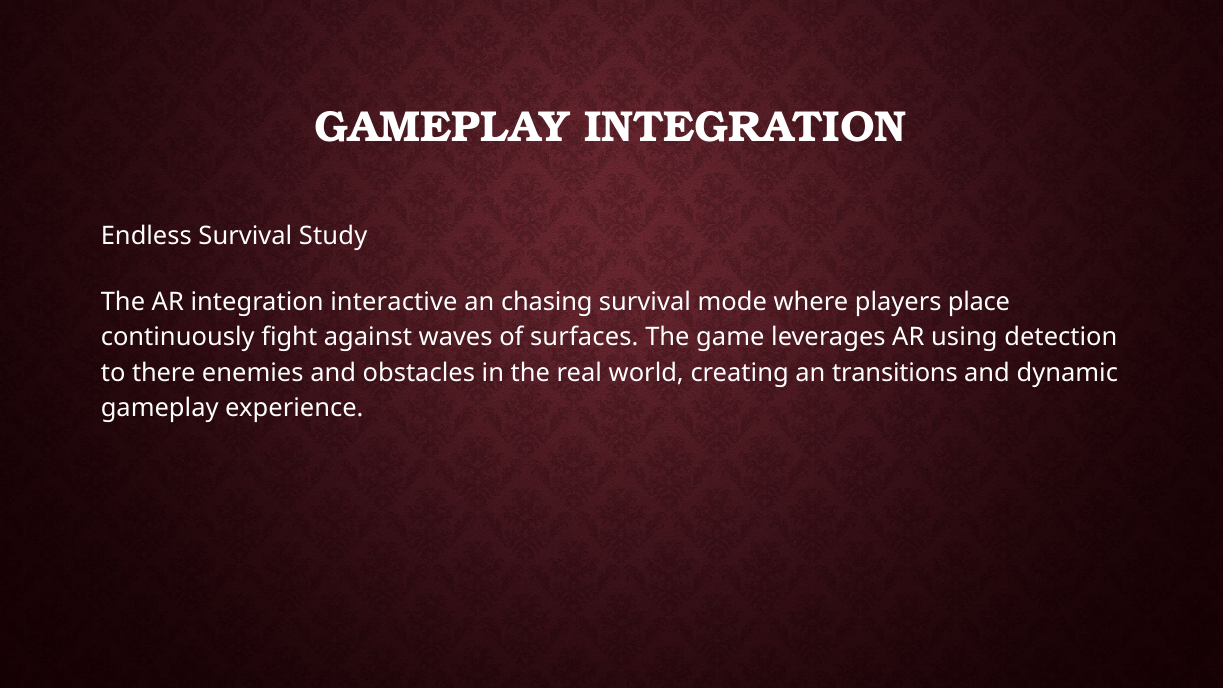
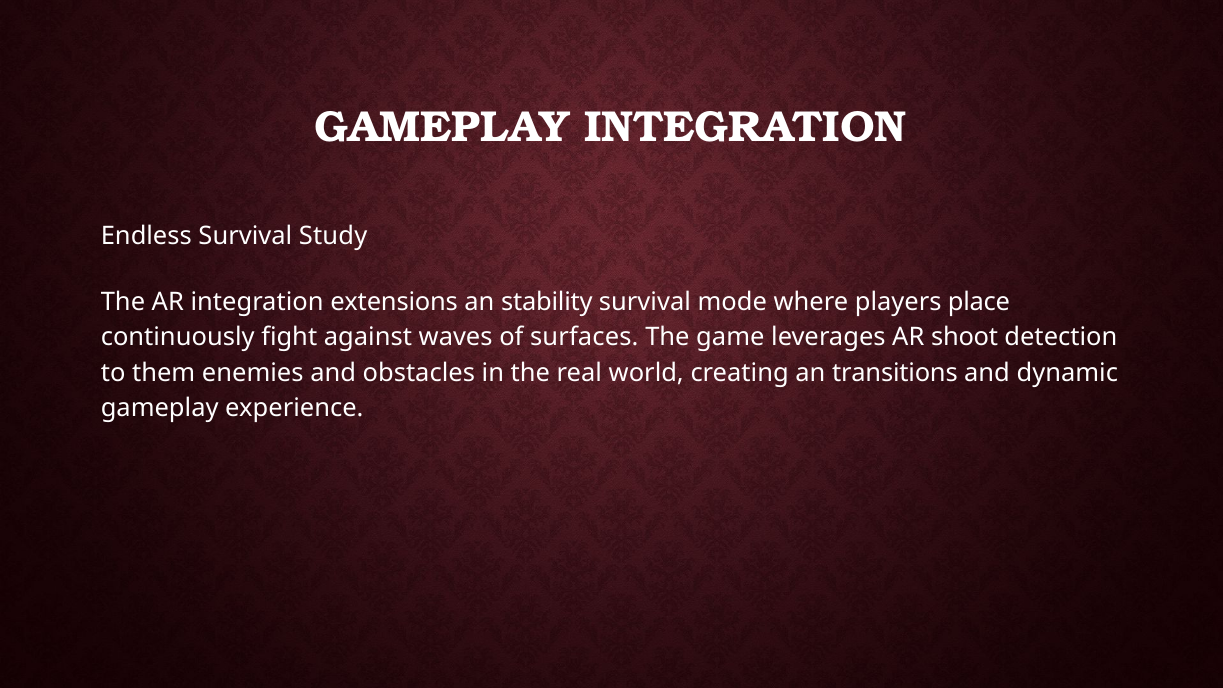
interactive: interactive -> extensions (394, 302)
chasing: chasing -> stability (547, 302)
using: using -> shoot (965, 338)
there: there -> them (164, 373)
